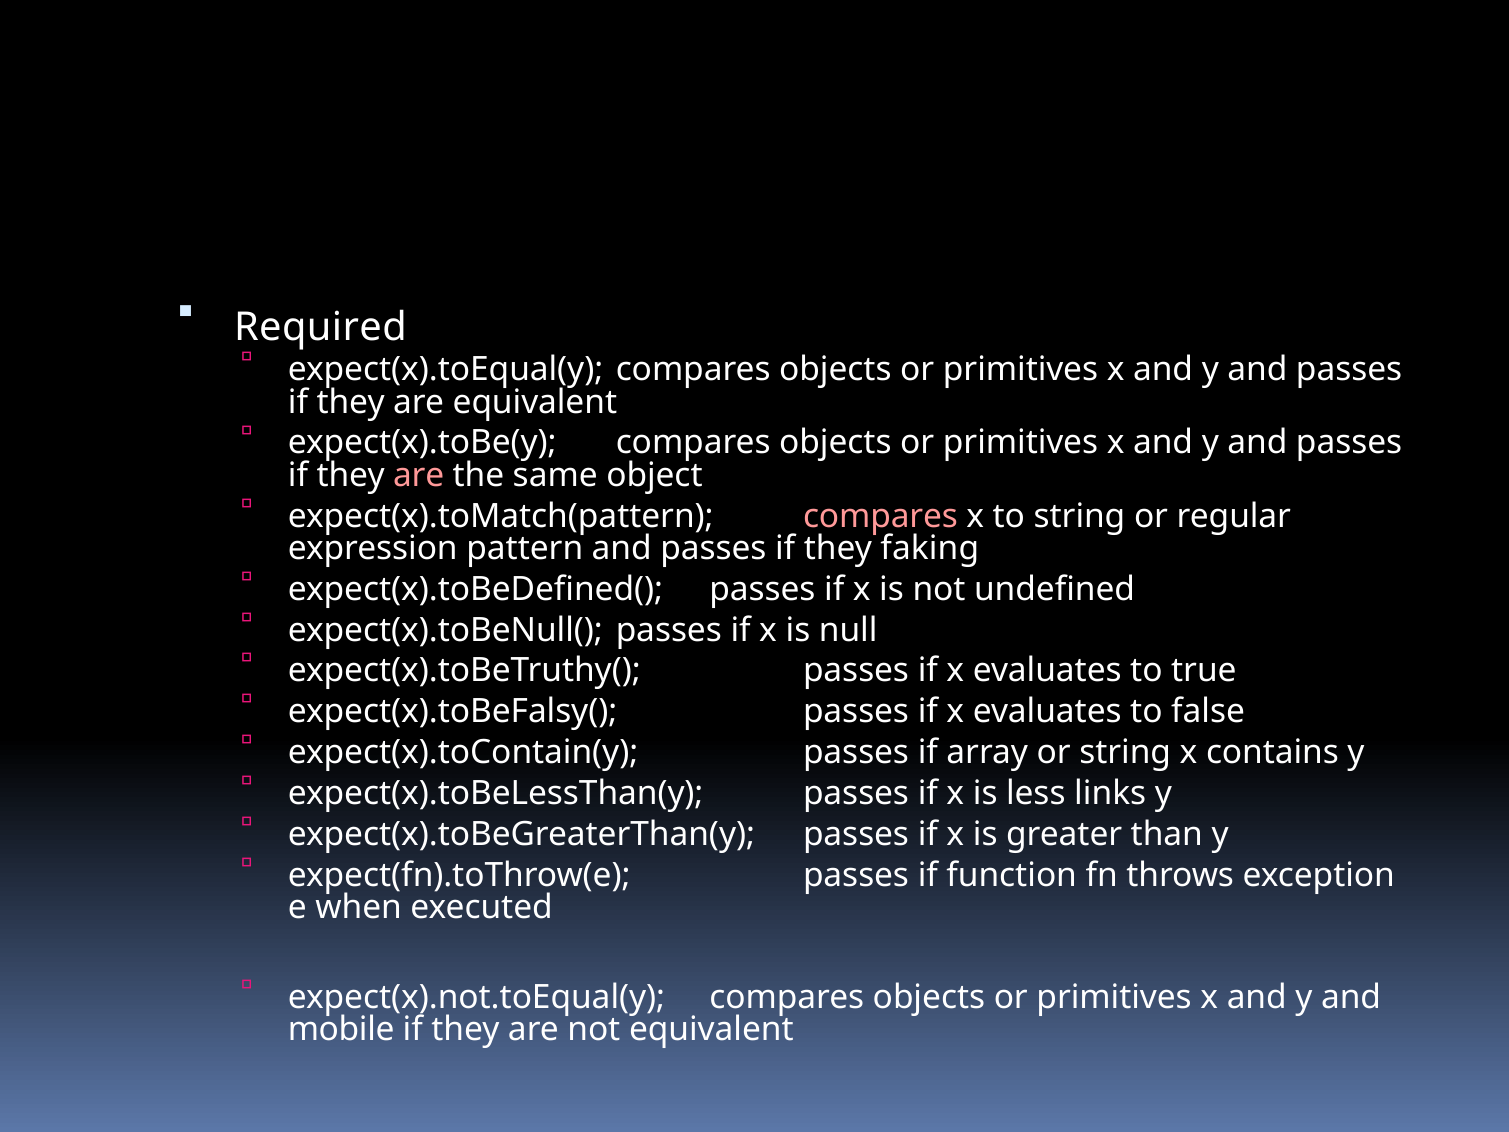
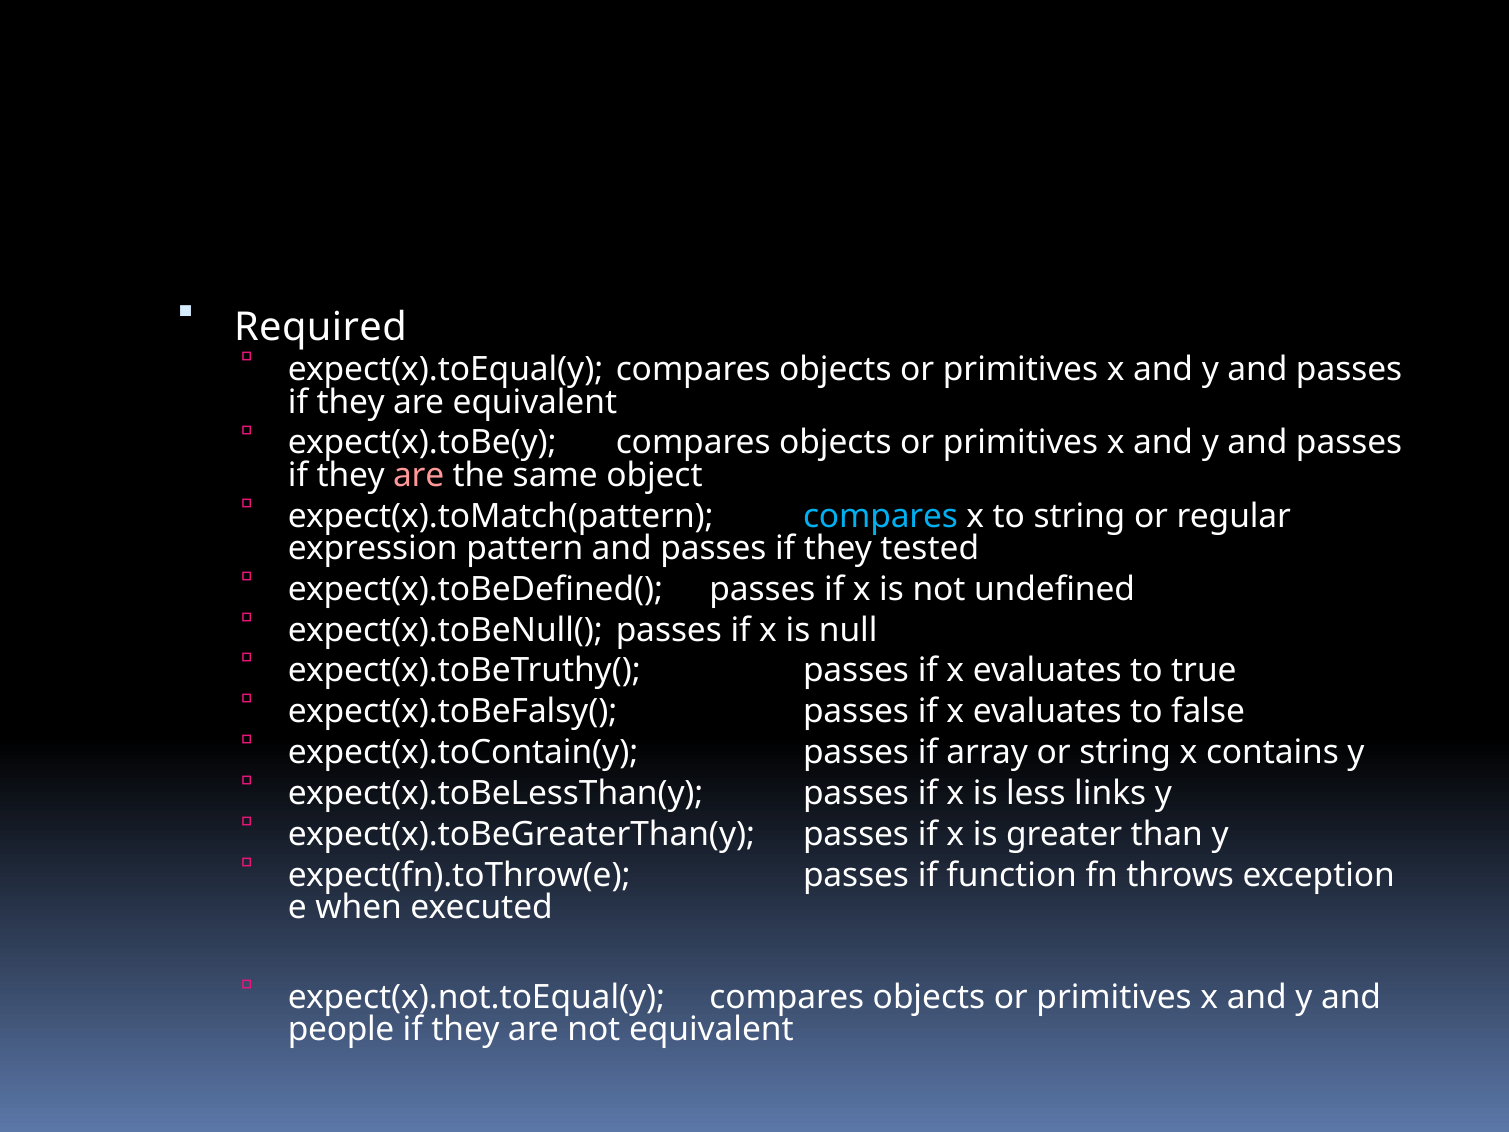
compares colour: pink -> light blue (880, 516)
faking: faking -> tested (930, 548)
mobile: mobile -> people (341, 1029)
